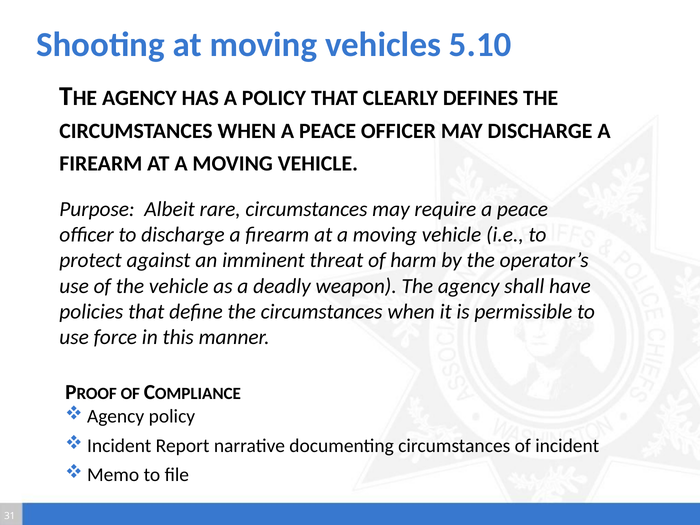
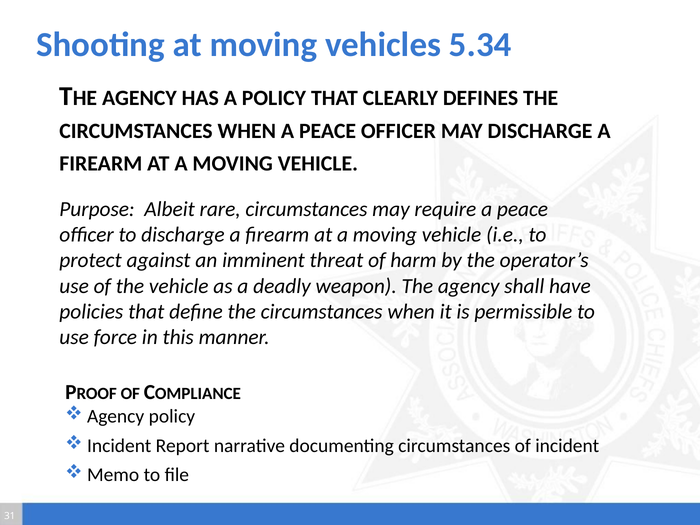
5.10: 5.10 -> 5.34 (480, 44)
